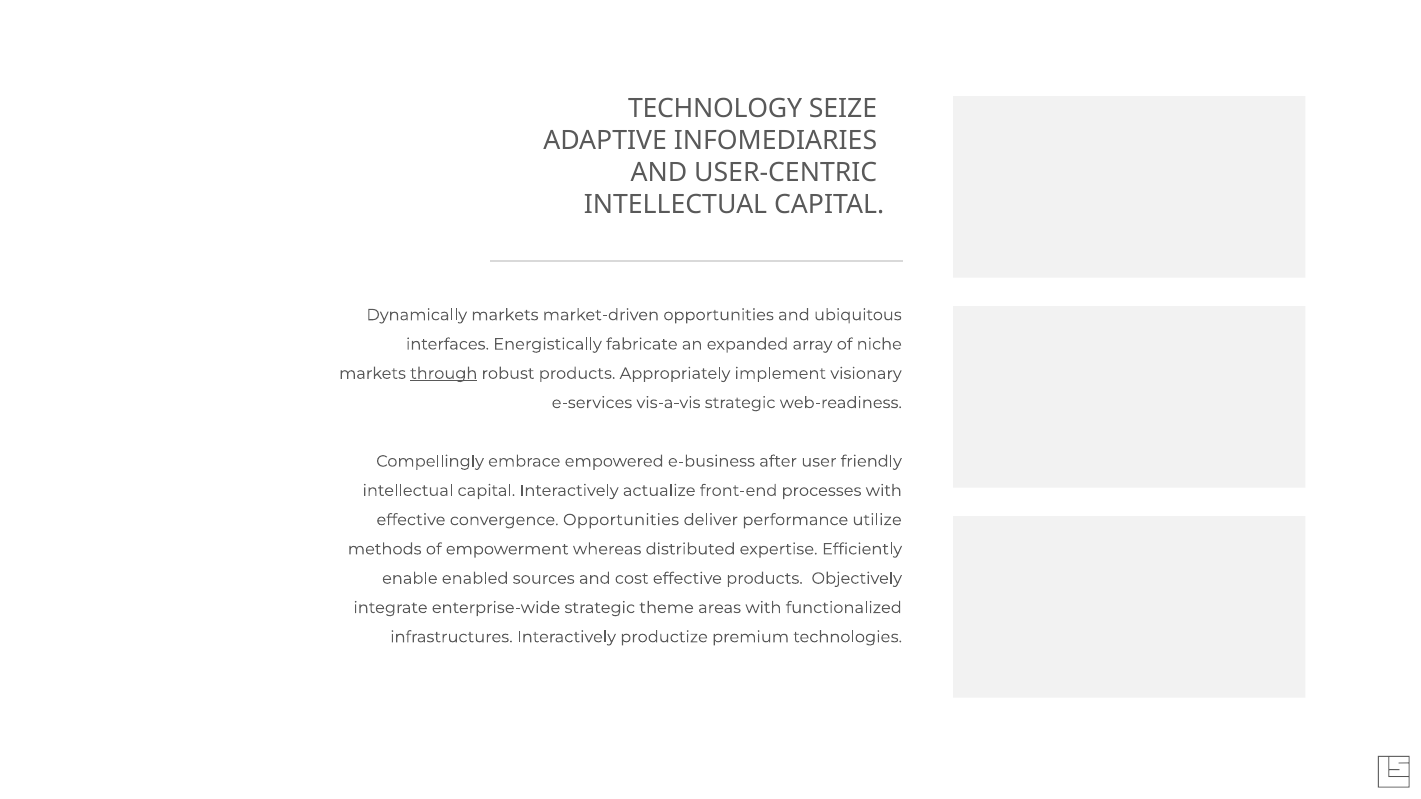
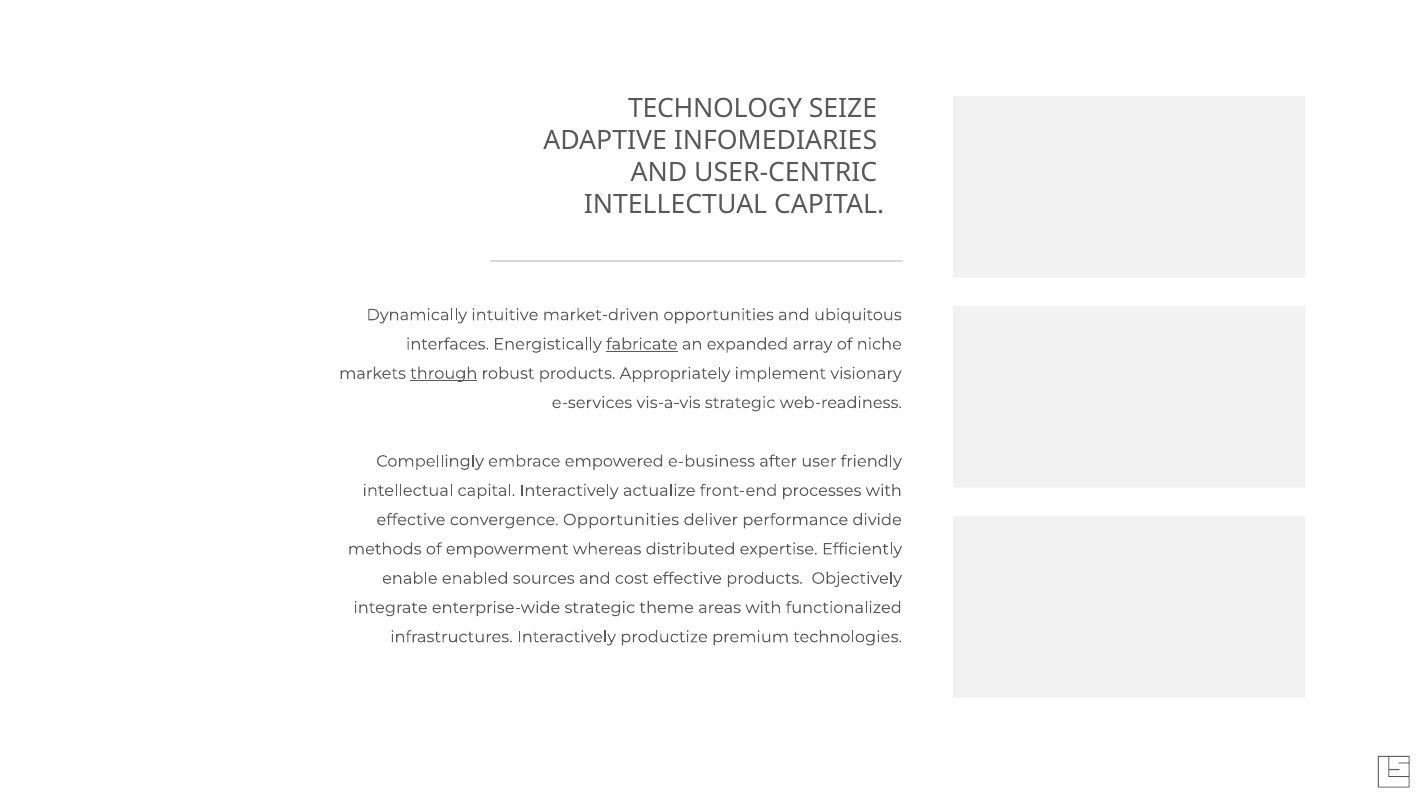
Dynamically markets: markets -> intuitive (505, 315)
fabricate underline: none -> present (642, 344)
utilize: utilize -> divide (877, 520)
